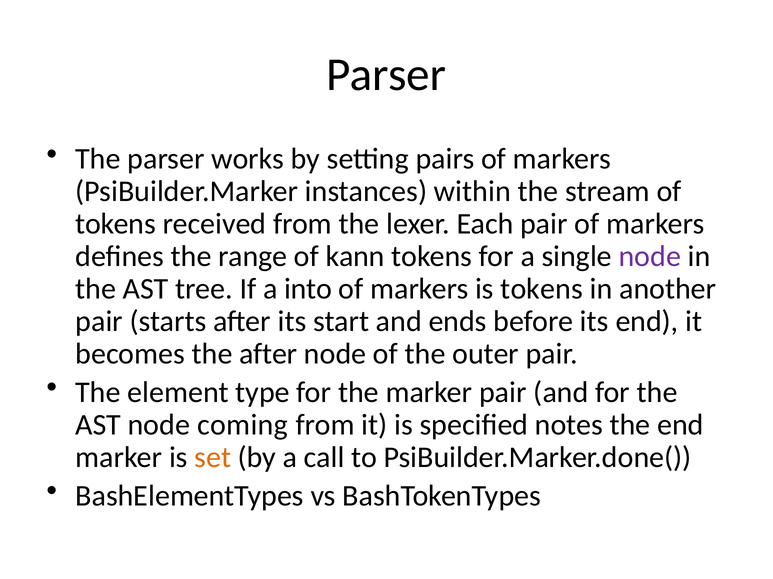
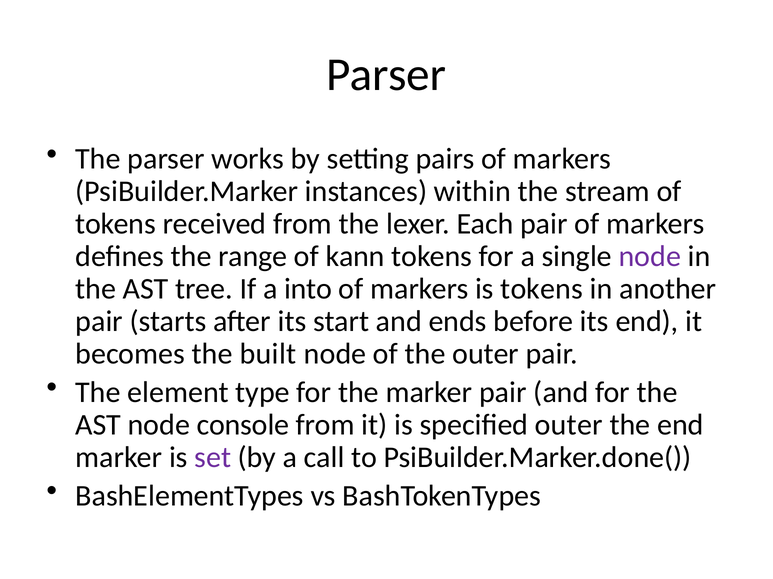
the after: after -> built (268, 354)
coming: coming -> console (243, 425)
specified notes: notes -> outer (569, 425)
set colour: orange -> purple (213, 458)
